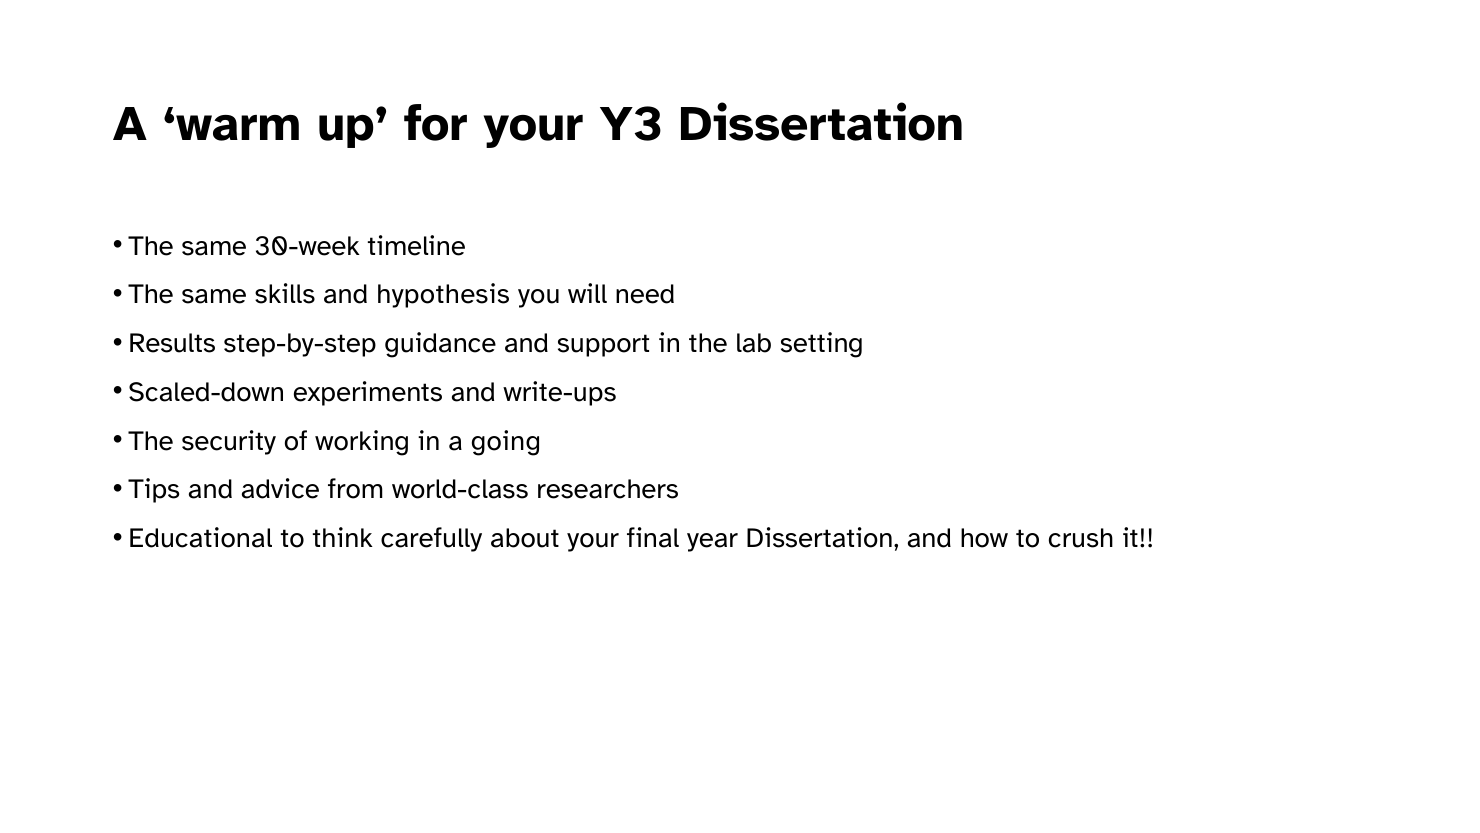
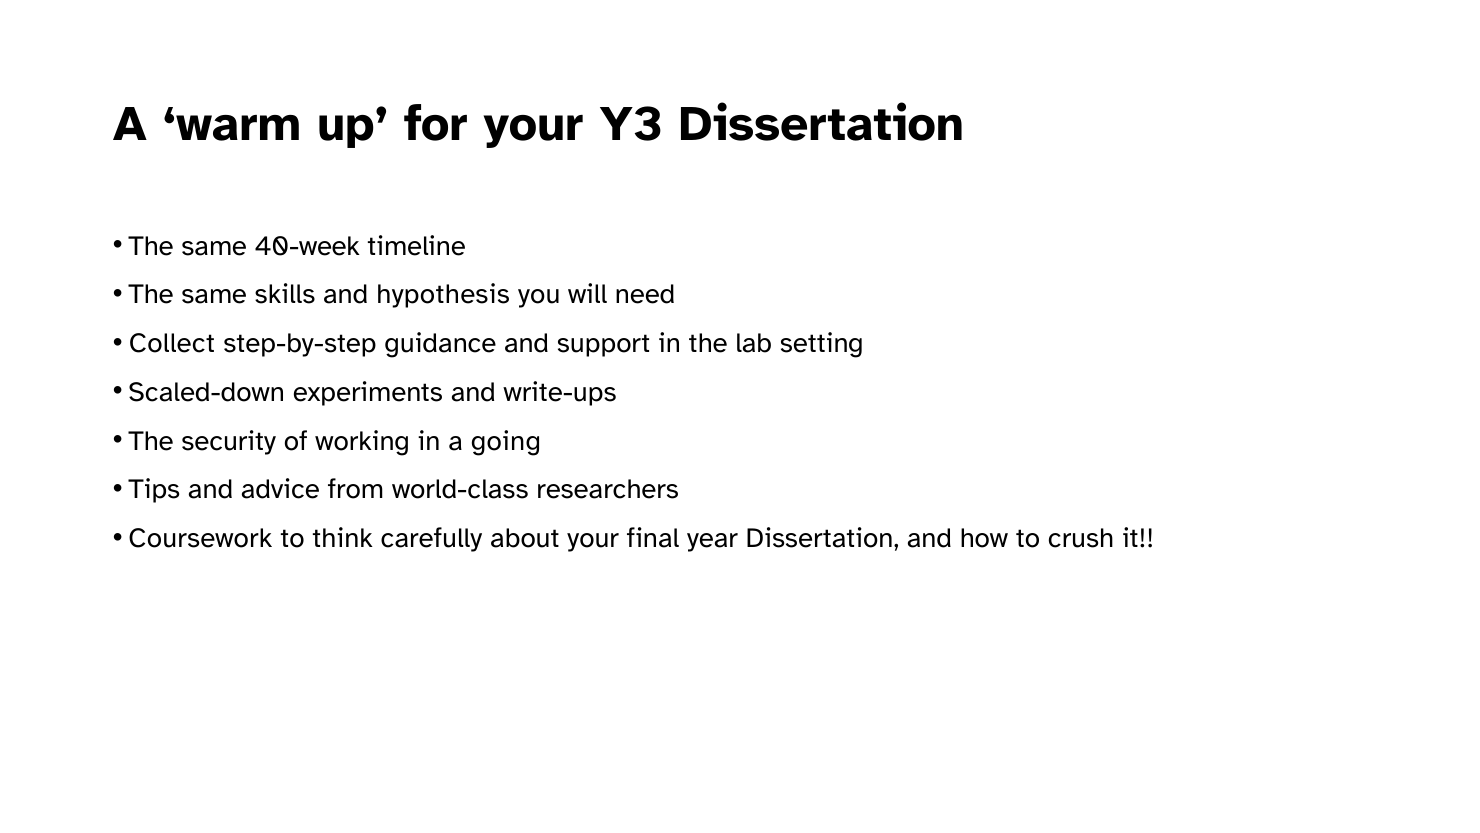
30-week: 30-week -> 40-week (307, 246)
Results: Results -> Collect (172, 343)
Educational: Educational -> Coursework (200, 538)
